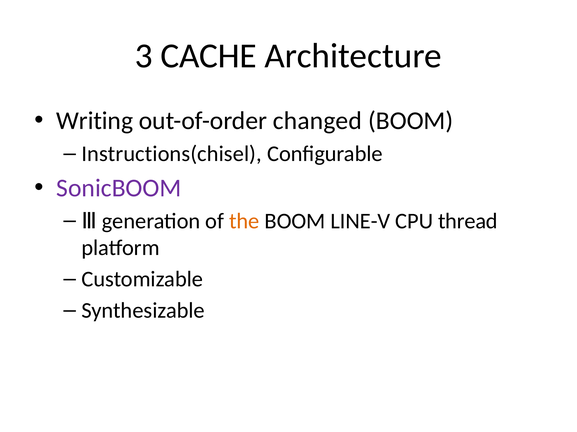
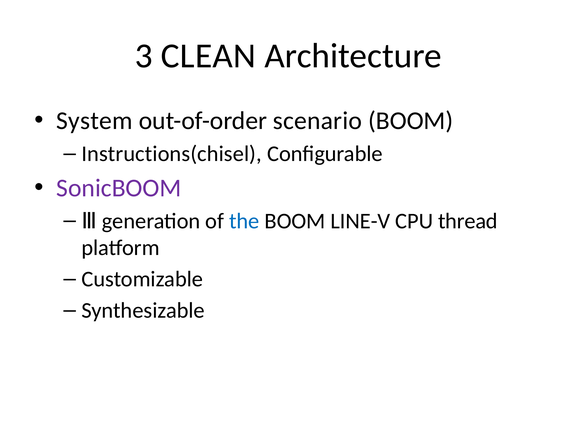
CACHE: CACHE -> CLEAN (208, 56)
Writing: Writing -> System (94, 121)
changed: changed -> scenario (317, 121)
the colour: orange -> blue (244, 221)
